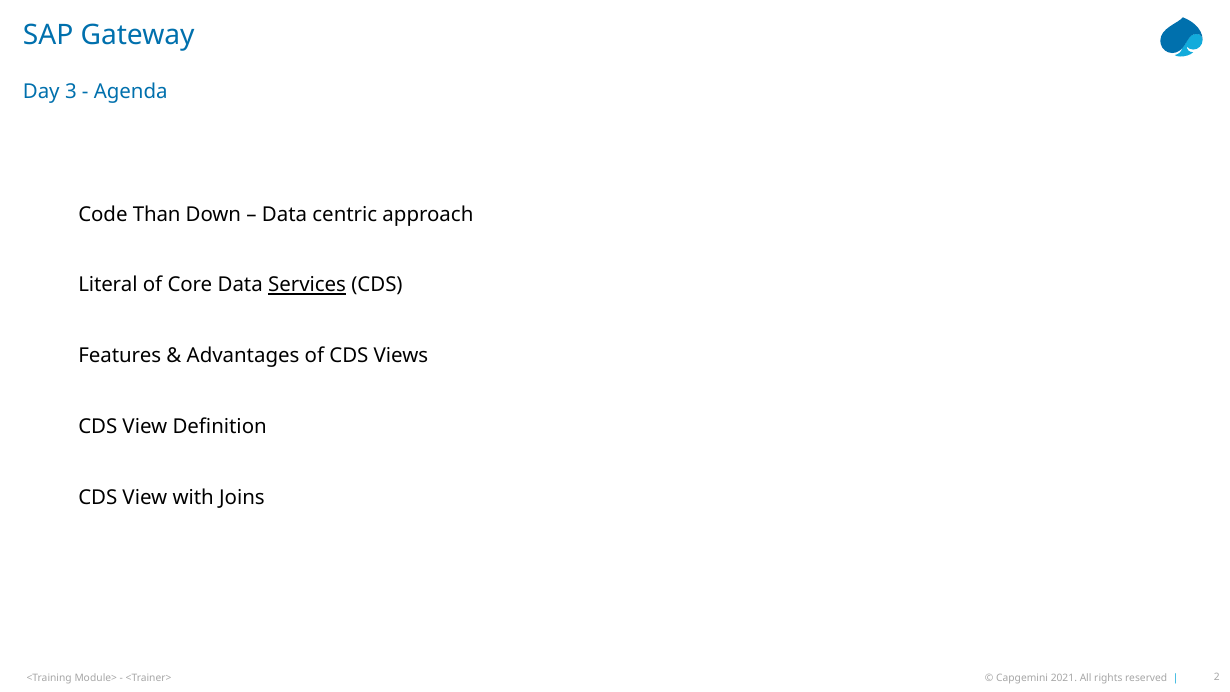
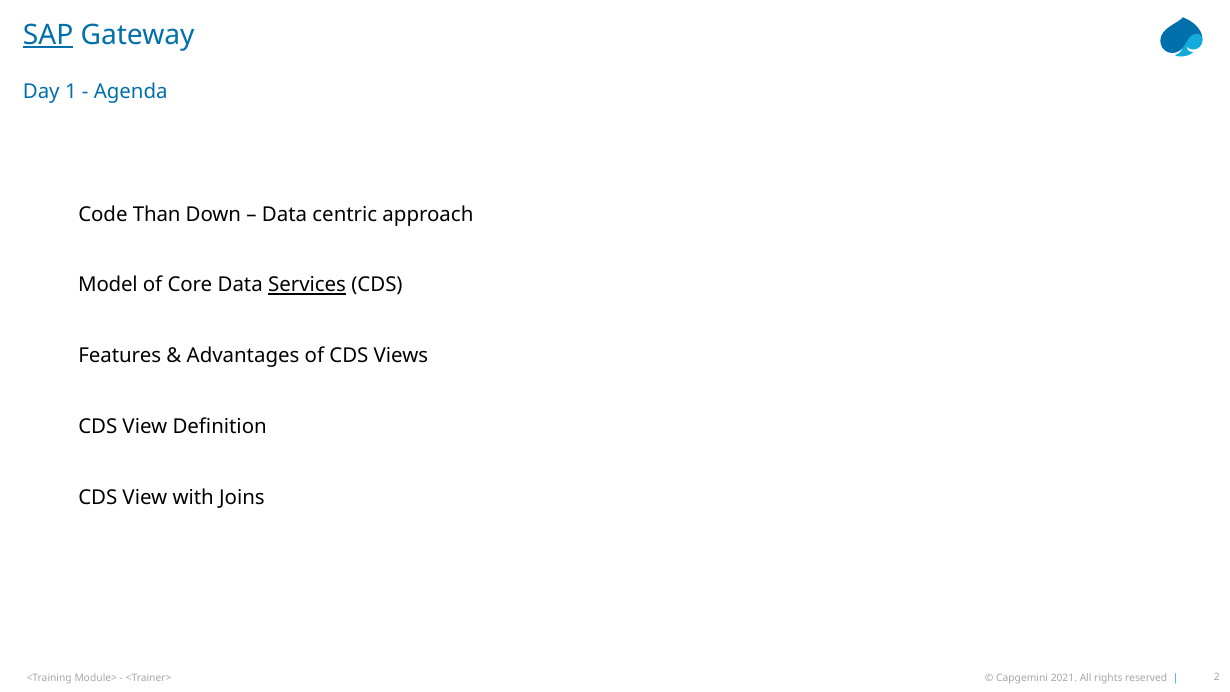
SAP underline: none -> present (48, 35)
3: 3 -> 1 (71, 92)
Literal: Literal -> Model (108, 285)
